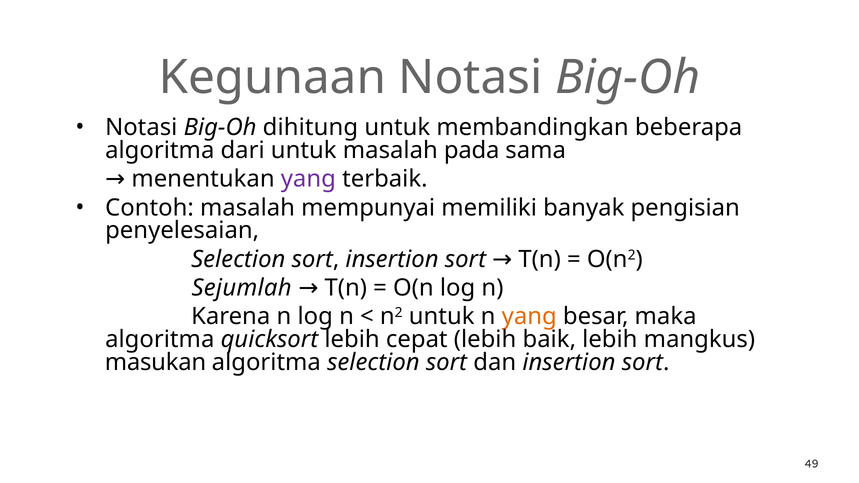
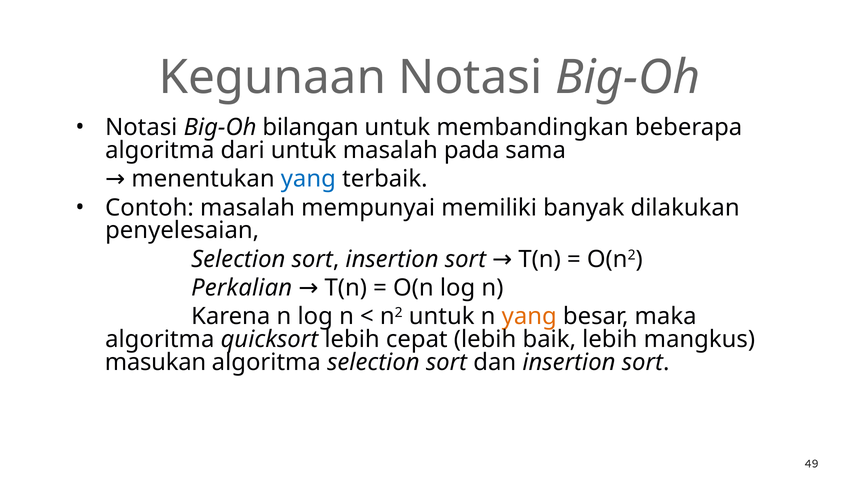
dihitung: dihitung -> bilangan (311, 127)
yang colour: purple -> blue (308, 179)
pengisian: pengisian -> dilakukan (685, 208)
Sejumlah: Sejumlah -> Perkalian (242, 288)
